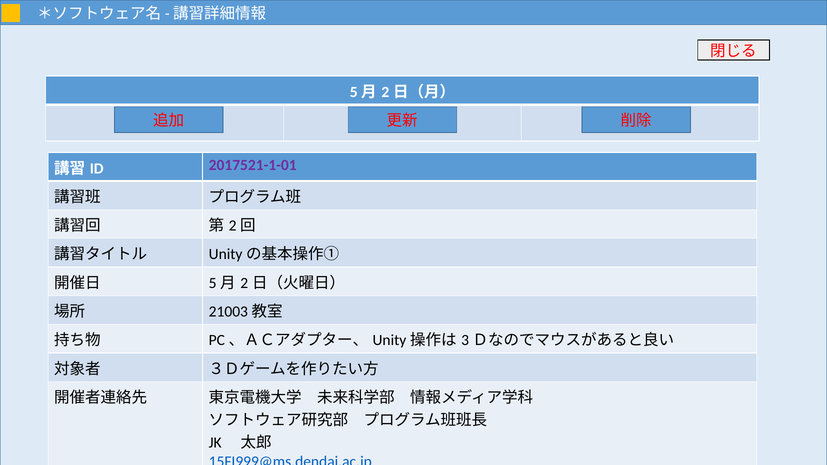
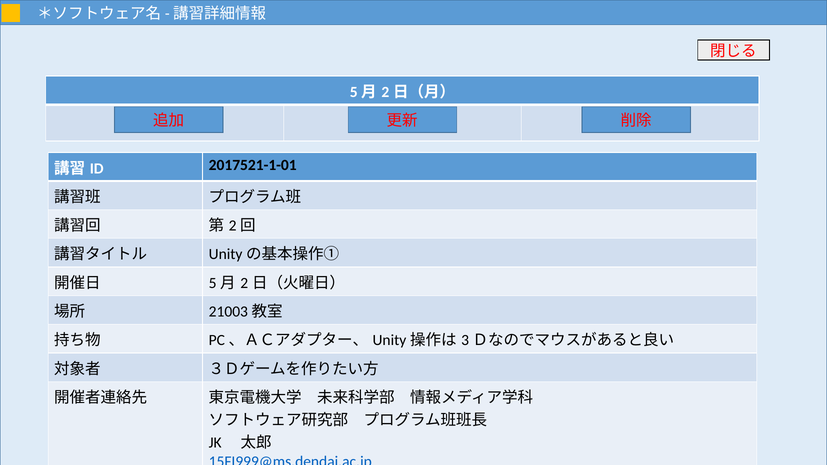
2017521-1-01 colour: purple -> black (253, 165)
